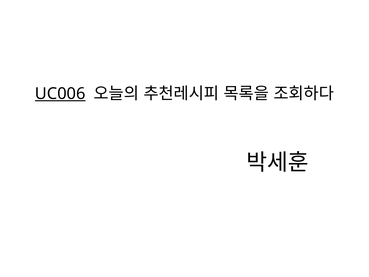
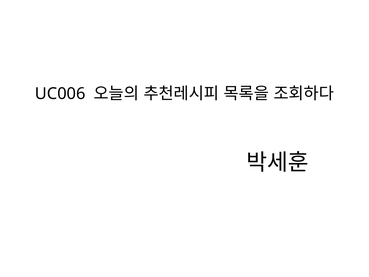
UC006 underline: present -> none (60, 94)
